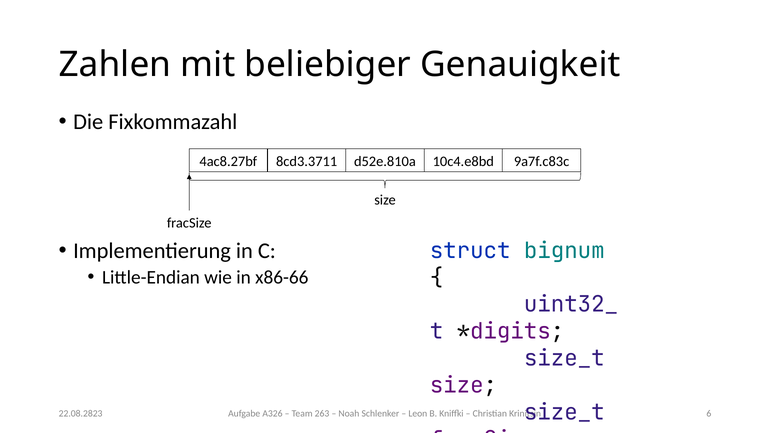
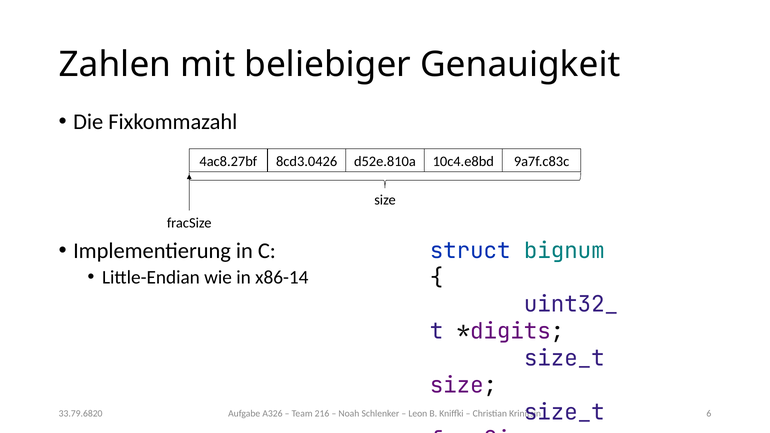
8cd3.3711: 8cd3.3711 -> 8cd3.0426 (307, 162)
x86-66: x86-66 -> x86-14 (282, 277)
22.08.2823: 22.08.2823 -> 33.79.6820 (81, 414)
263: 263 -> 216 (322, 414)
